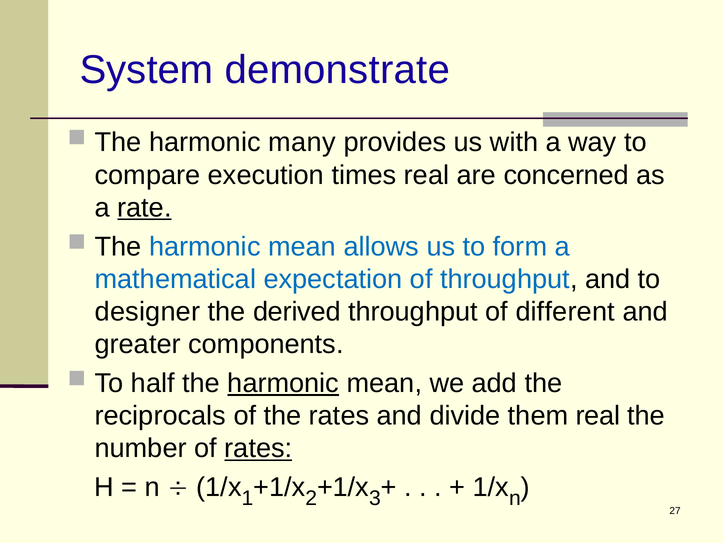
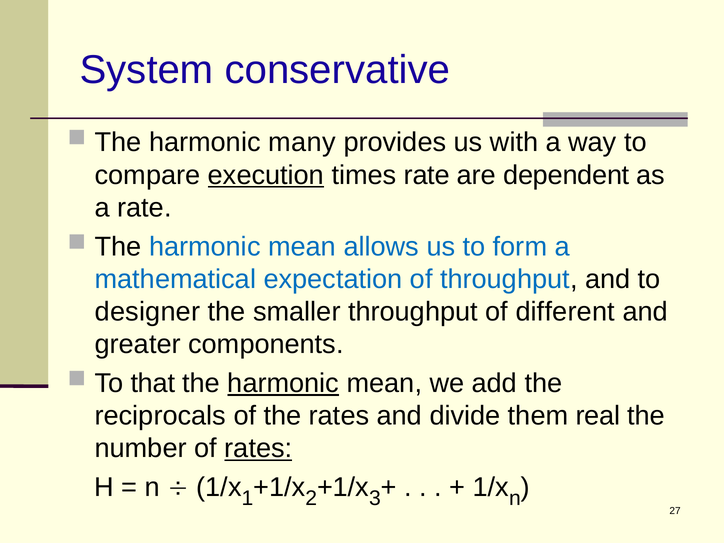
demonstrate: demonstrate -> conservative (337, 70)
execution underline: none -> present (266, 175)
times real: real -> rate (427, 175)
concerned: concerned -> dependent (566, 175)
rate underline: present -> none (144, 208)
derived: derived -> smaller (297, 312)
half: half -> that (153, 383)
